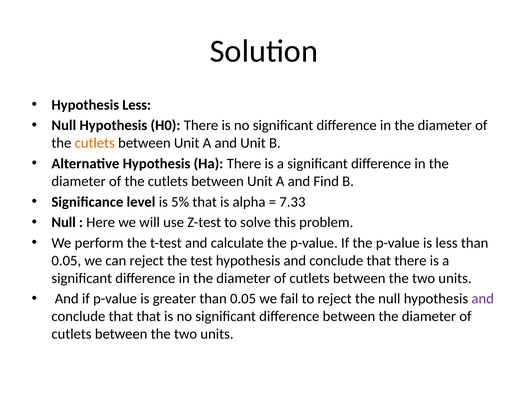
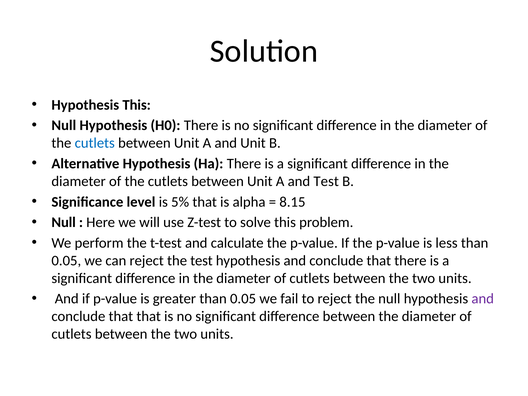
Hypothesis Less: Less -> This (137, 105)
cutlets colour: orange -> blue (95, 143)
and Find: Find -> Test (326, 181)
7.33: 7.33 -> 8.15 (292, 202)
